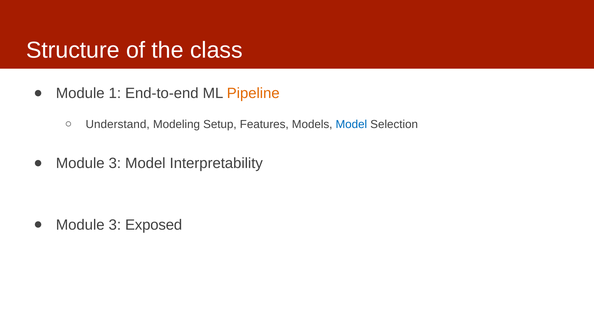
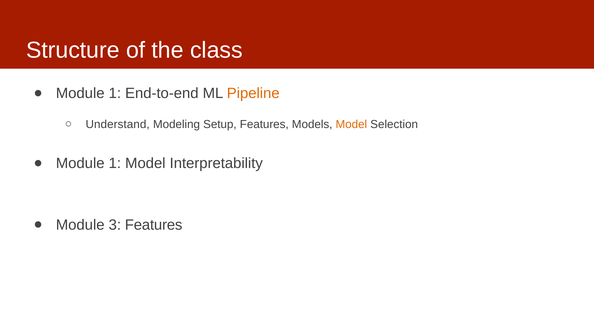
Model colour: blue -> orange (351, 124)
3: 3 -> 1 (115, 164)
3 Exposed: Exposed -> Features (154, 225)
